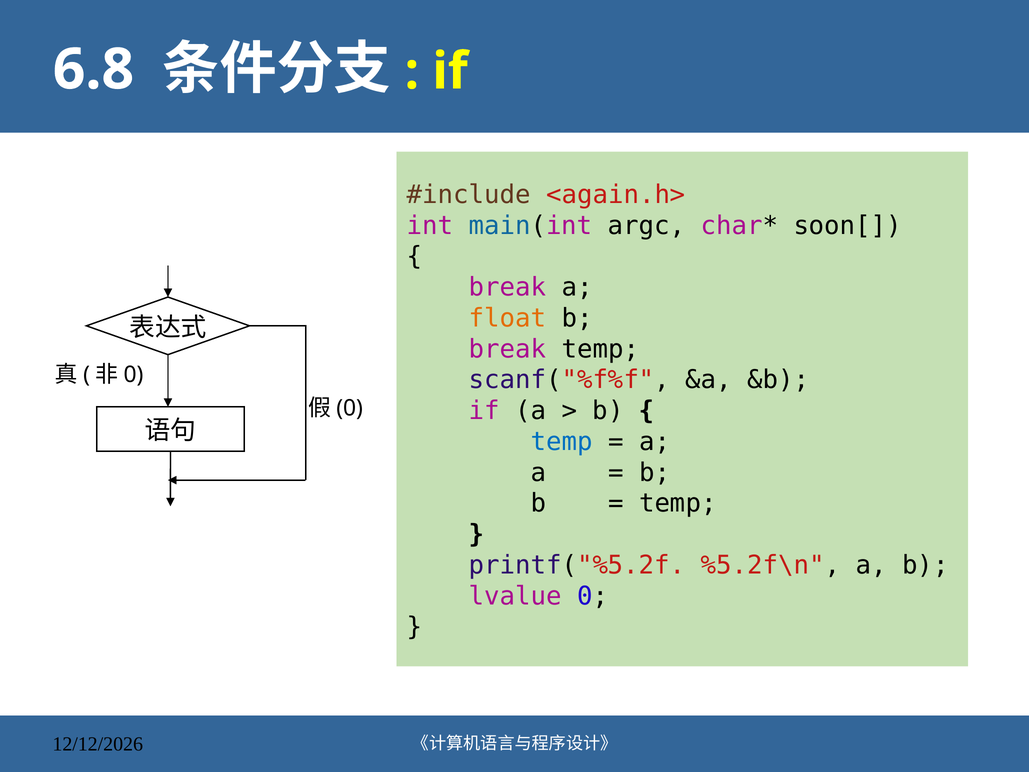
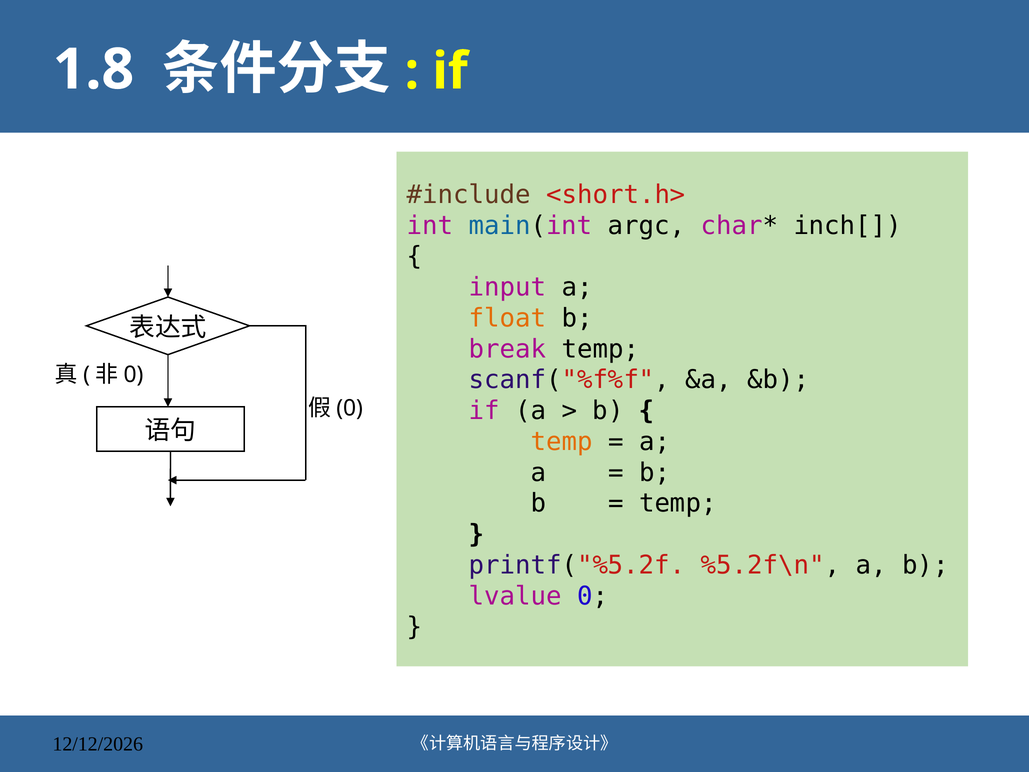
6.8: 6.8 -> 1.8 (93, 70)
<again.h>: <again.h> -> <short.h> (616, 195)
soon[: soon[ -> inch[ (848, 225)
break: break -> input (508, 287)
temp colour: blue -> orange (562, 442)
